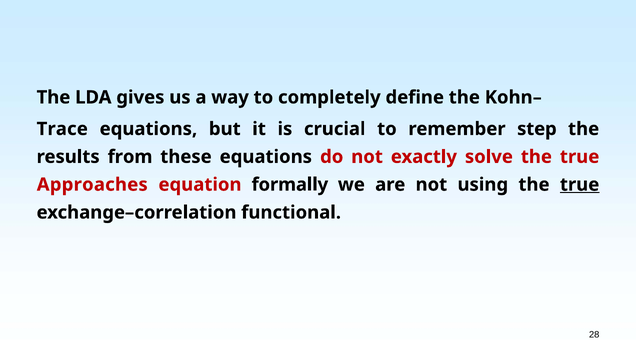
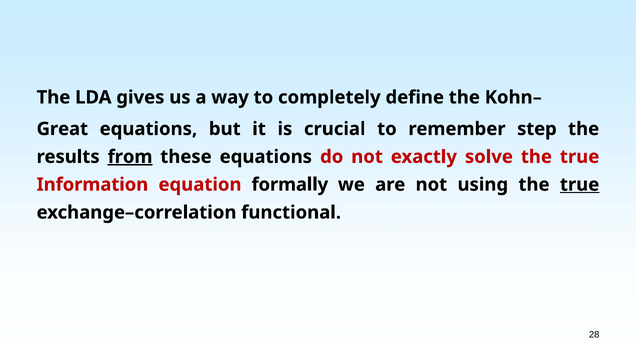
Trace: Trace -> Great (62, 129)
from underline: none -> present (130, 157)
Approaches: Approaches -> Information (92, 184)
